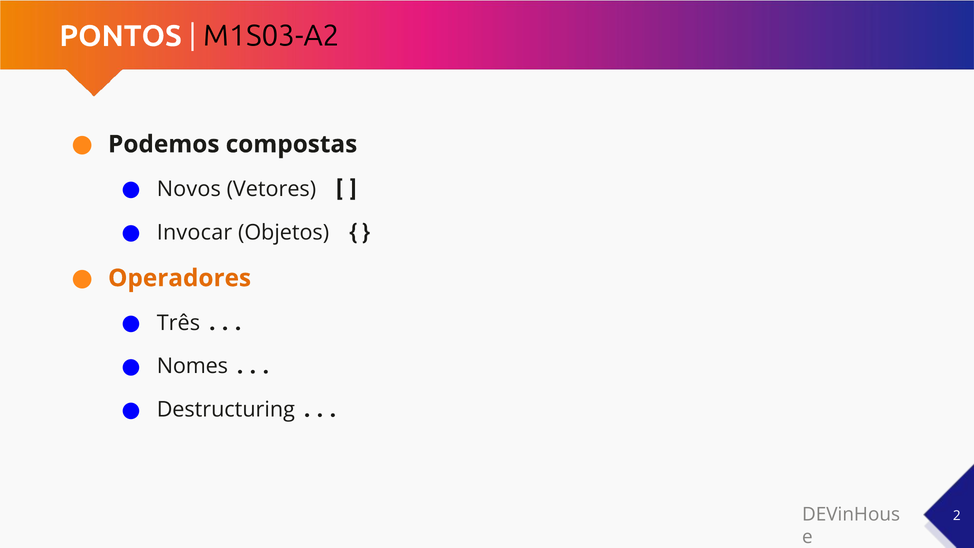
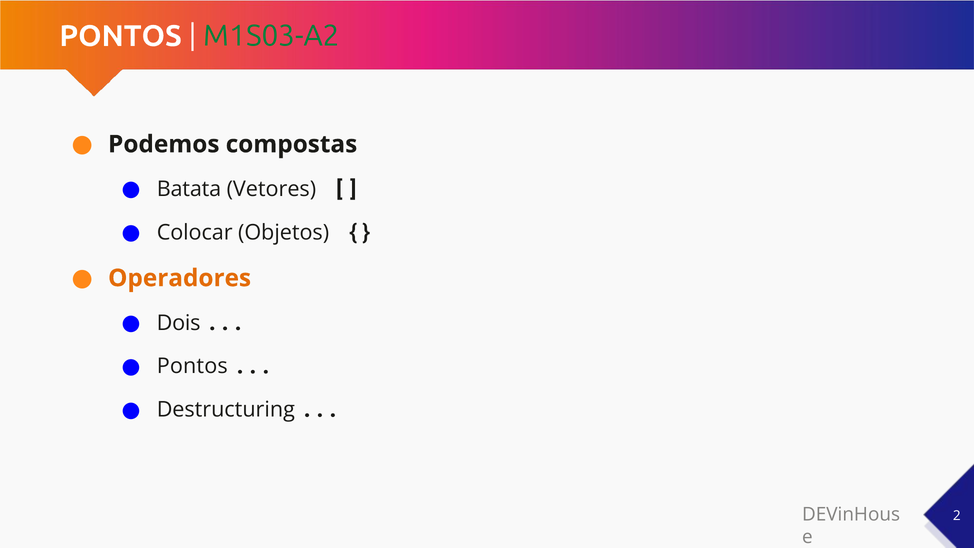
M1S03-A2 colour: black -> green (272, 36)
Novos: Novos -> Batata (189, 189)
Invocar: Invocar -> Colocar (195, 232)
Três: Três -> Dois (179, 323)
Nomes: Nomes -> Pontos (192, 366)
